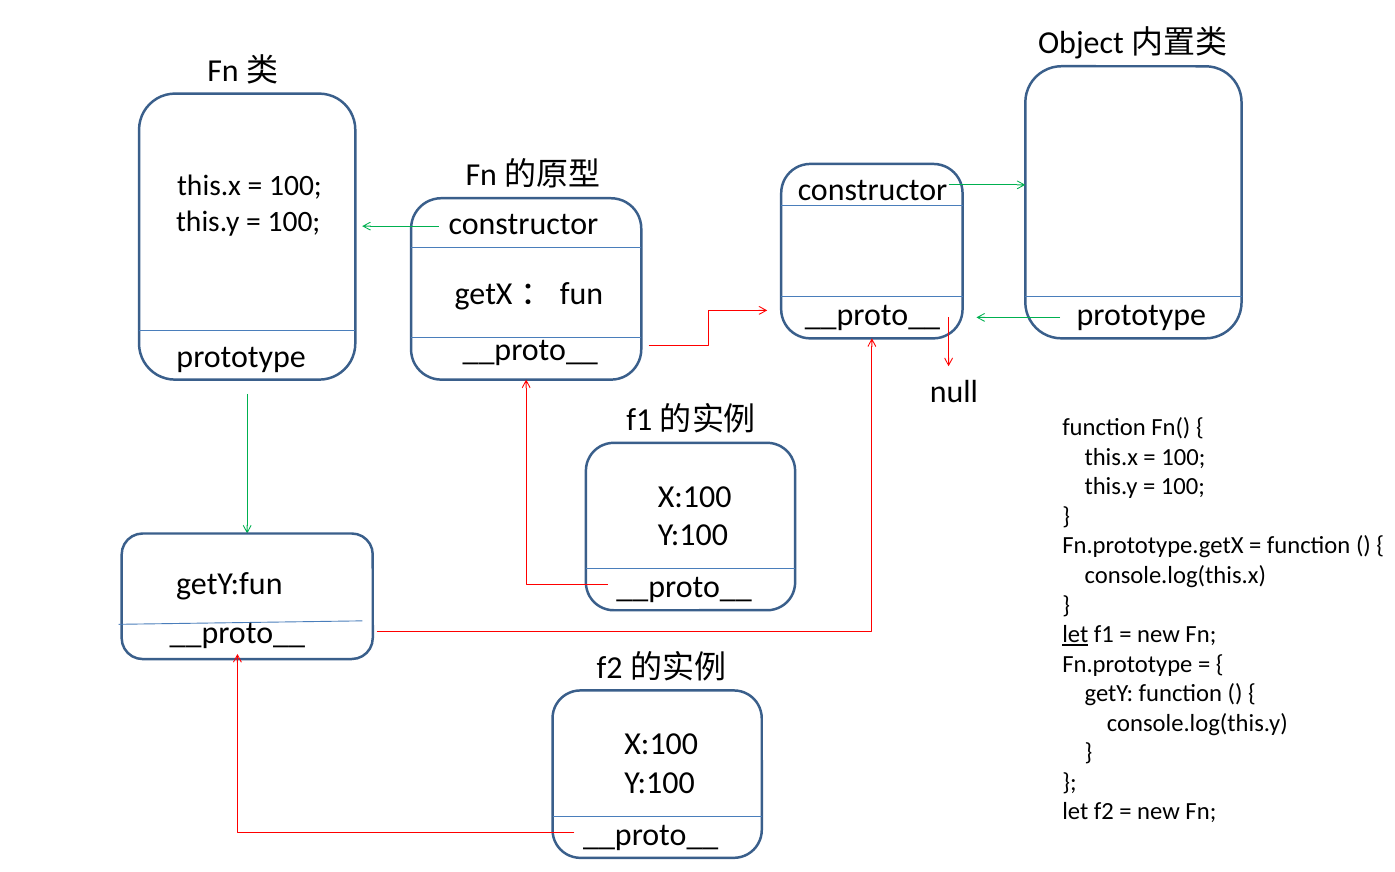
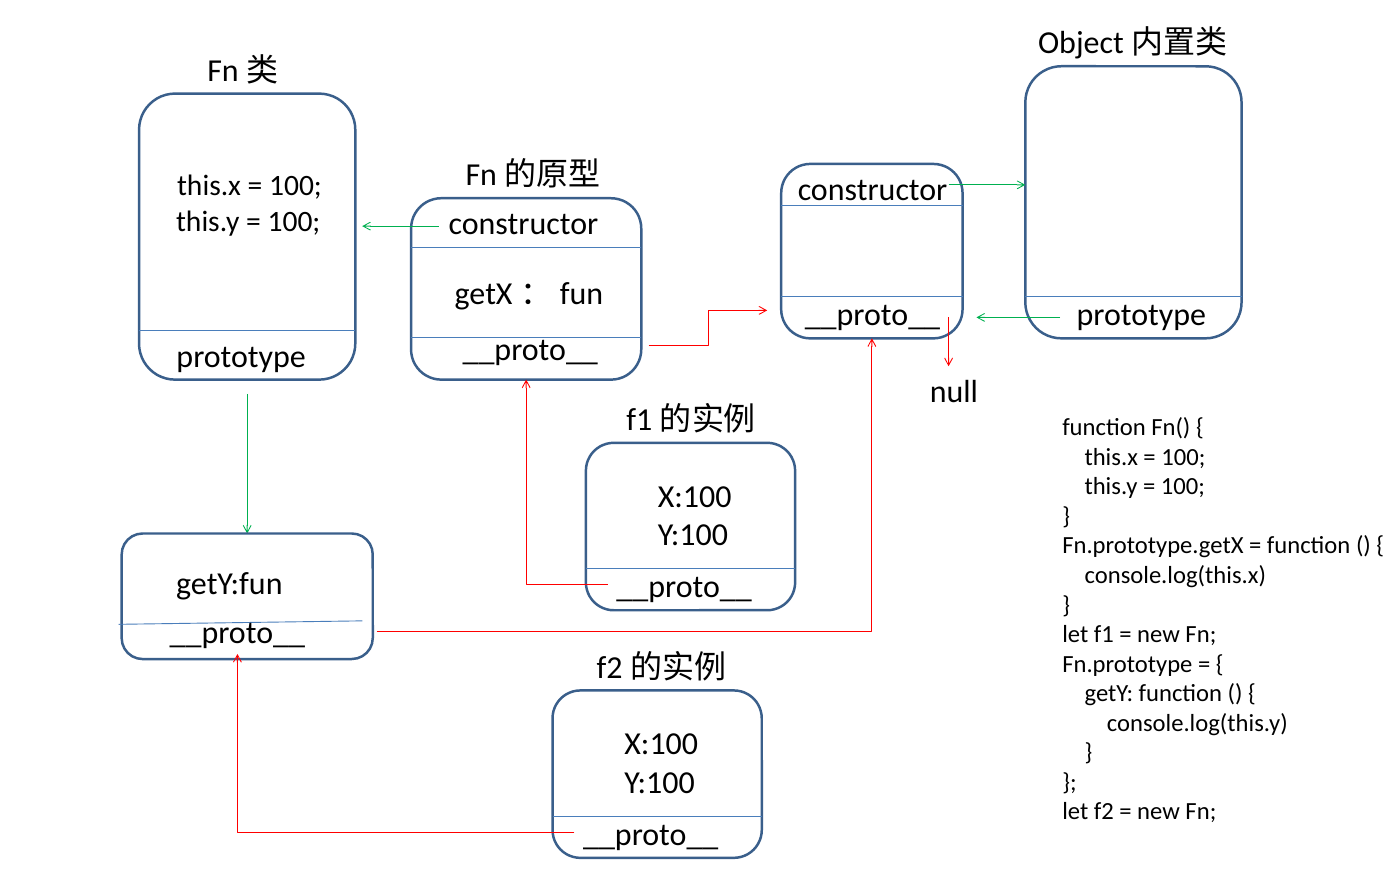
let underline: present -> none (1075, 634)
